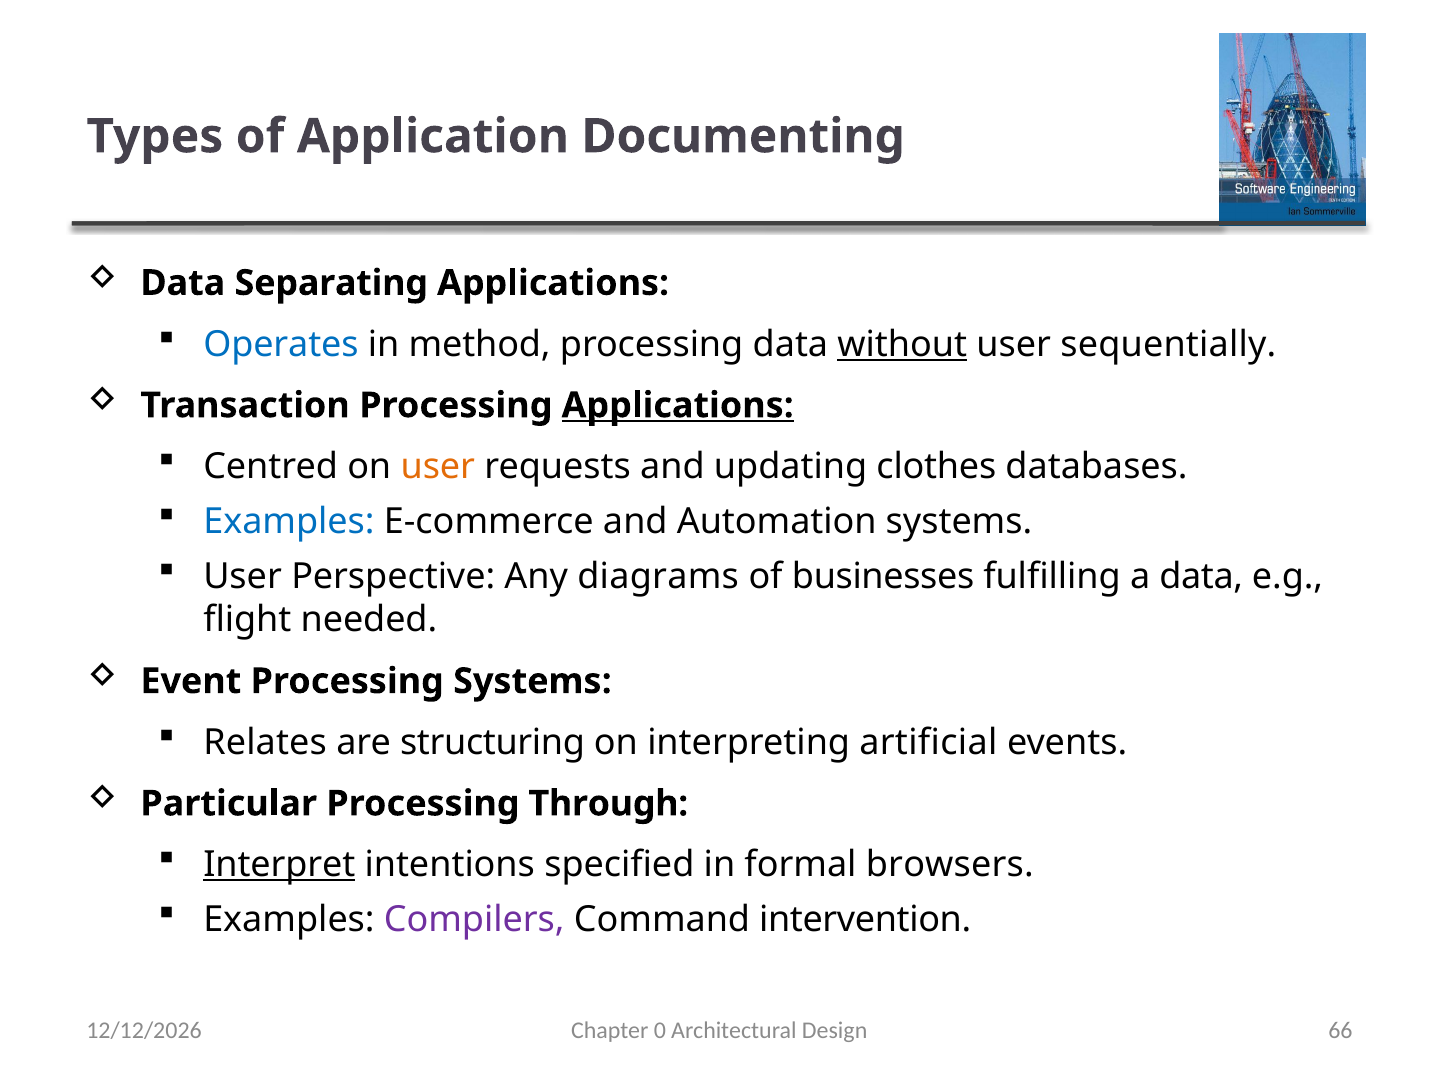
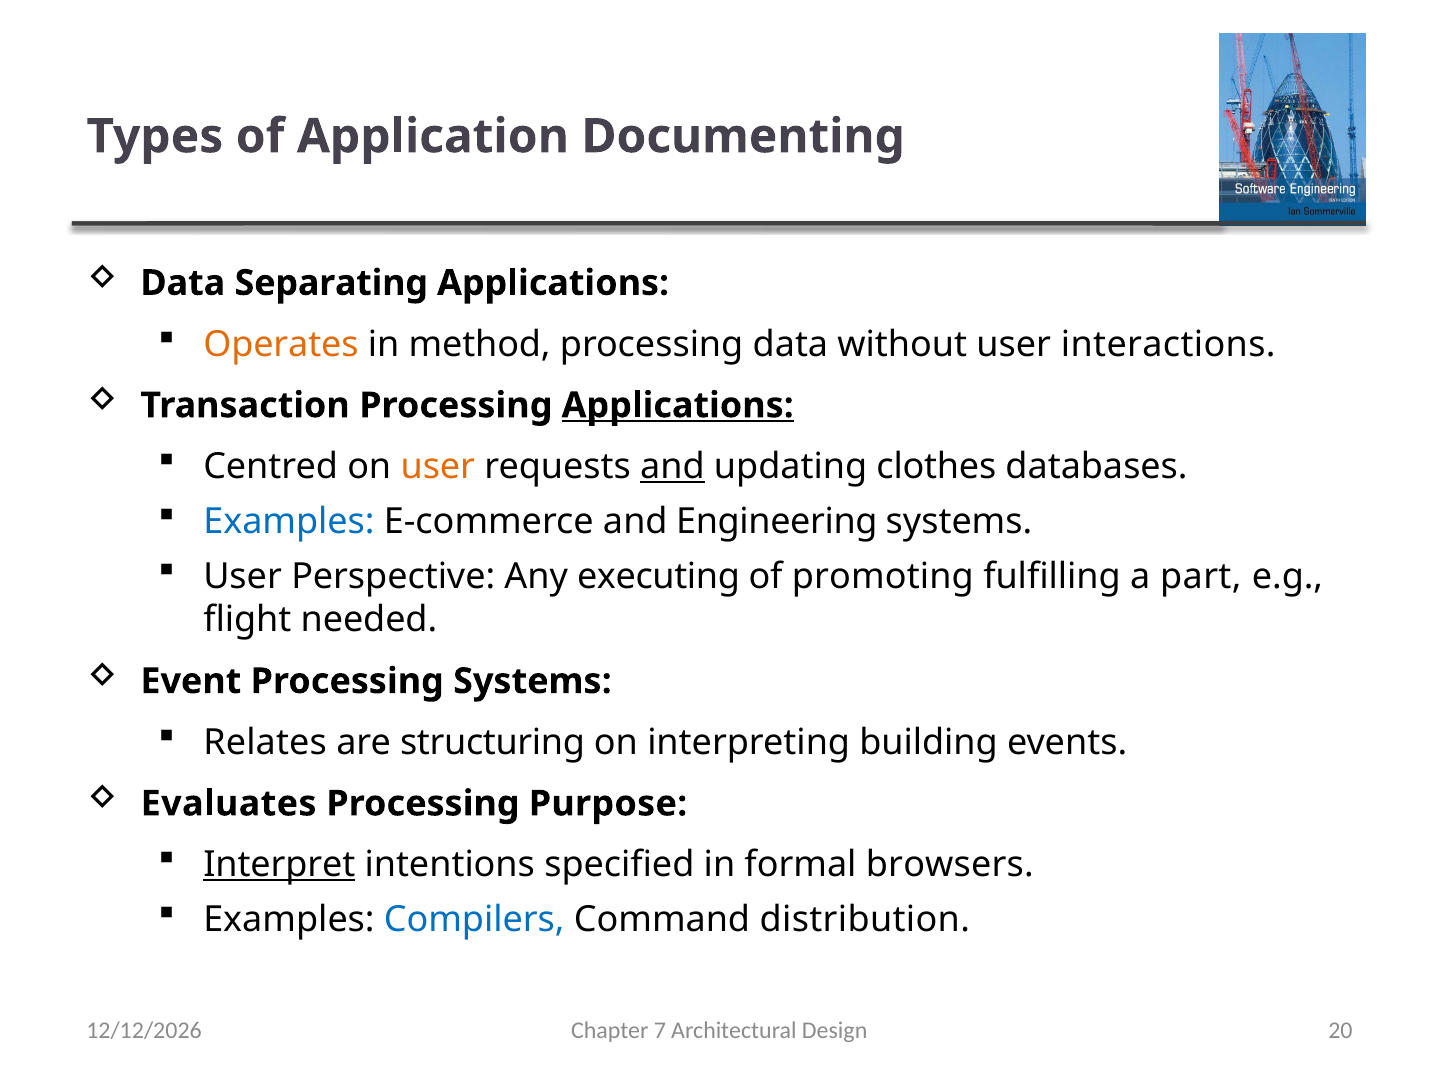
Operates colour: blue -> orange (281, 344)
without underline: present -> none (902, 344)
sequentially: sequentially -> interactions (1168, 344)
and underline: none -> present (672, 467)
Automation: Automation -> Engineering (777, 522)
diagrams: diagrams -> executing (658, 577)
businesses: businesses -> promoting (883, 577)
a data: data -> part (1201, 577)
artificial: artificial -> building (928, 743)
Particular: Particular -> Evaluates (229, 804)
Through: Through -> Purpose (608, 804)
Compilers colour: purple -> blue (474, 920)
intervention: intervention -> distribution (865, 920)
0: 0 -> 7 (660, 1030)
66: 66 -> 20 (1341, 1030)
